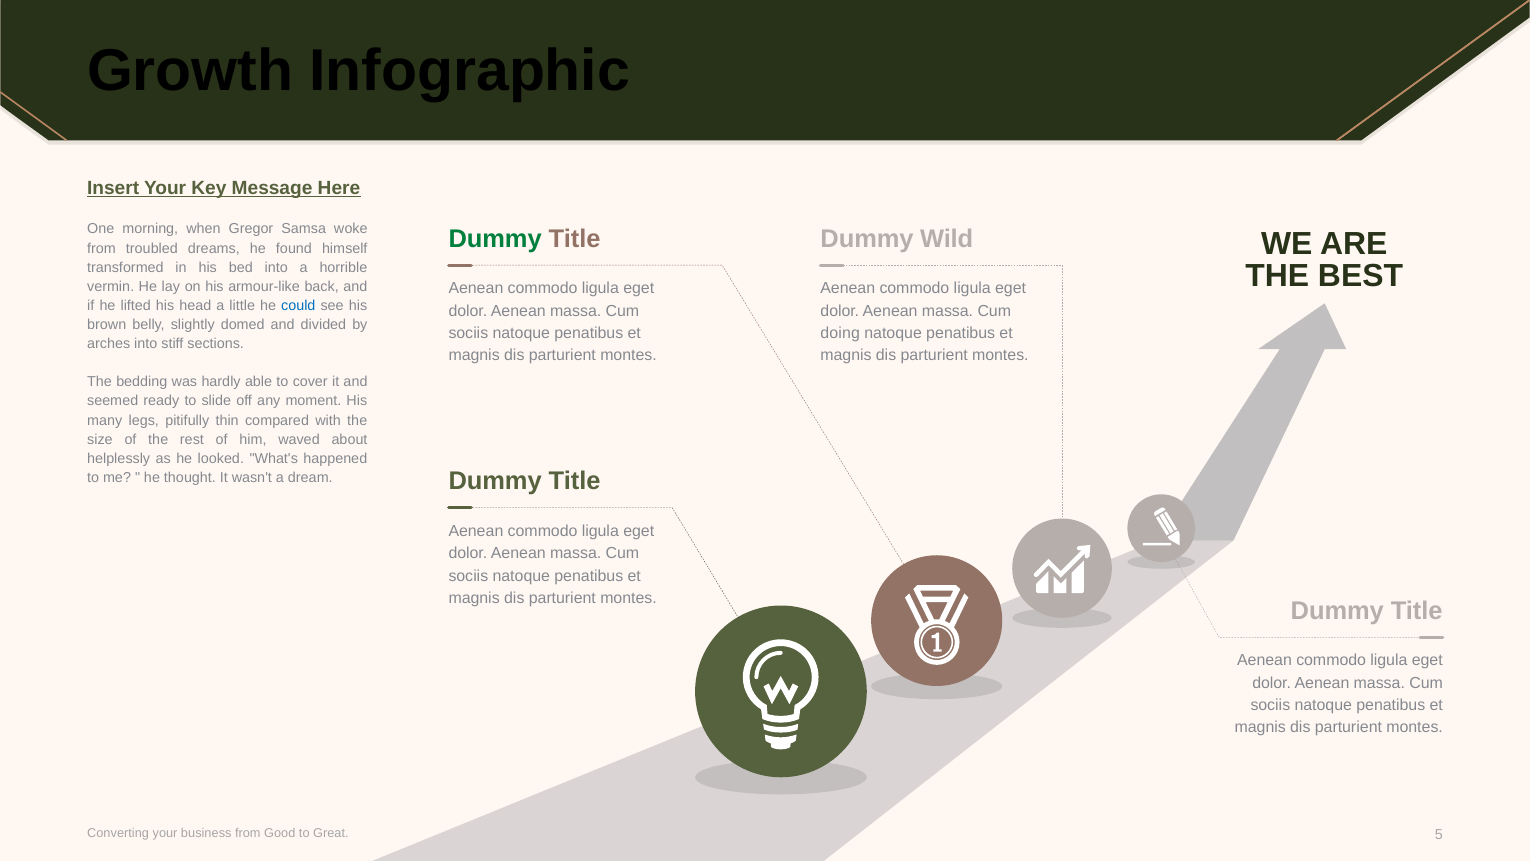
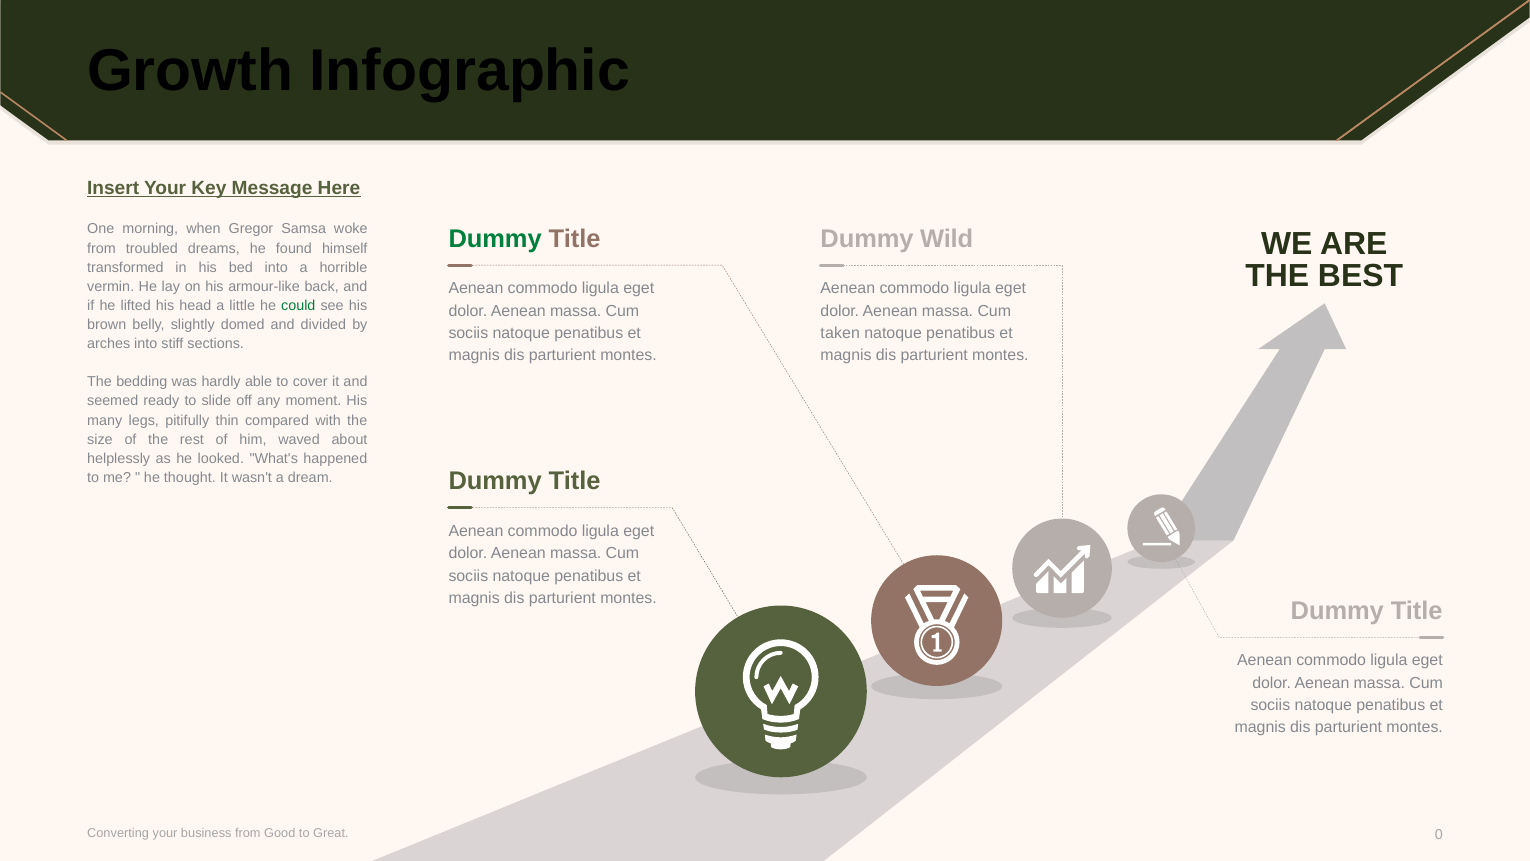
could colour: blue -> green (298, 305)
doing: doing -> taken (840, 333)
5: 5 -> 0 (1439, 834)
